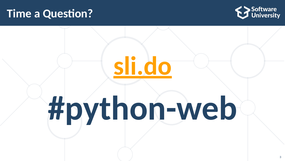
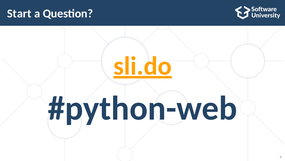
Time: Time -> Start (19, 14)
